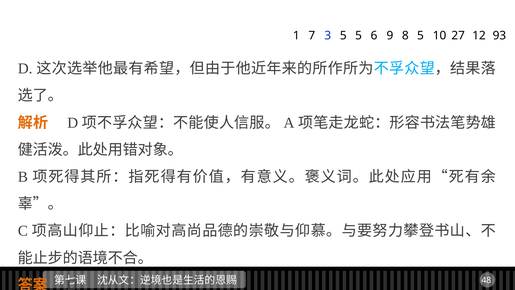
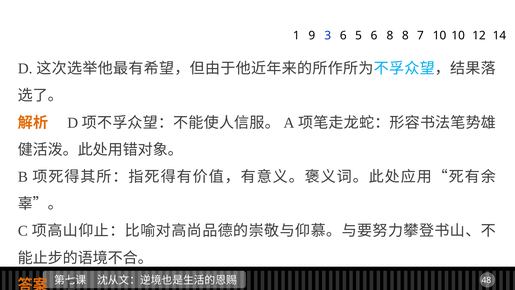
7: 7 -> 9 (312, 36)
3 5: 5 -> 6 (343, 36)
6 9: 9 -> 8 (390, 36)
8 5: 5 -> 7 (420, 36)
10 27: 27 -> 10 (458, 36)
93: 93 -> 14 (499, 36)
